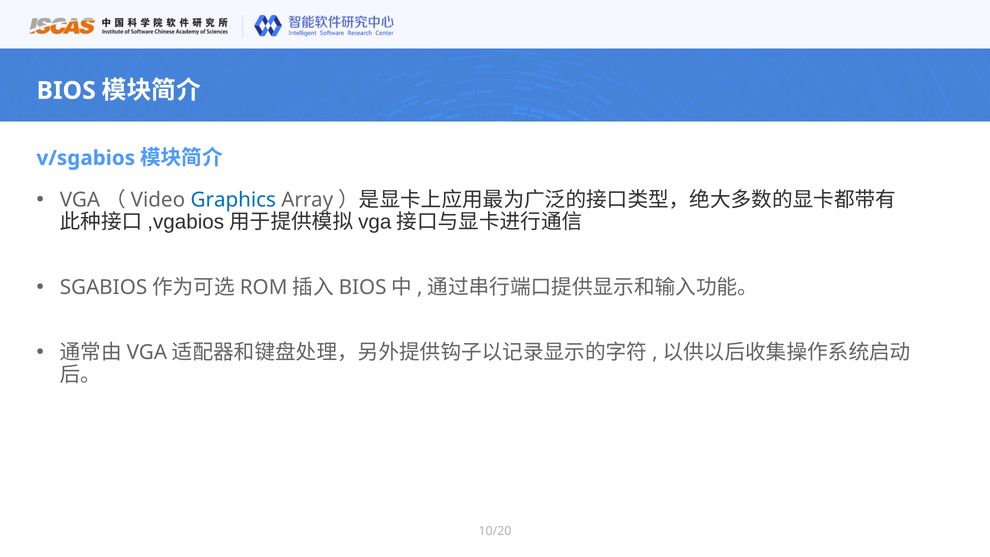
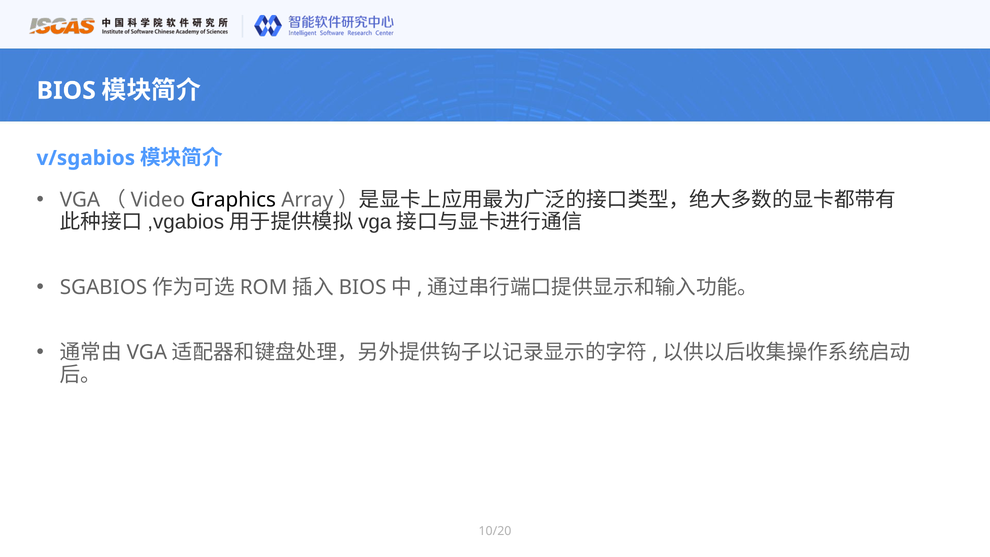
Graphics colour: blue -> black (233, 200)
